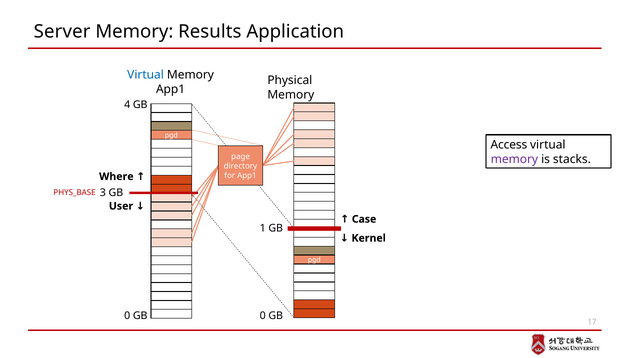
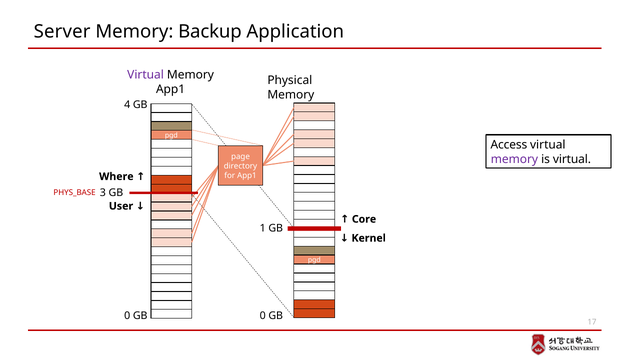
Results: Results -> Backup (210, 32)
Virtual colour: blue -> purple (146, 75)
is stacks: stacks -> virtual (572, 159)
Case: Case -> Core (364, 219)
